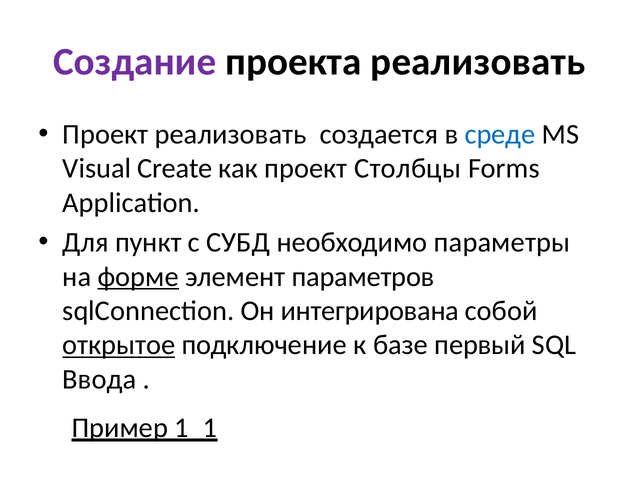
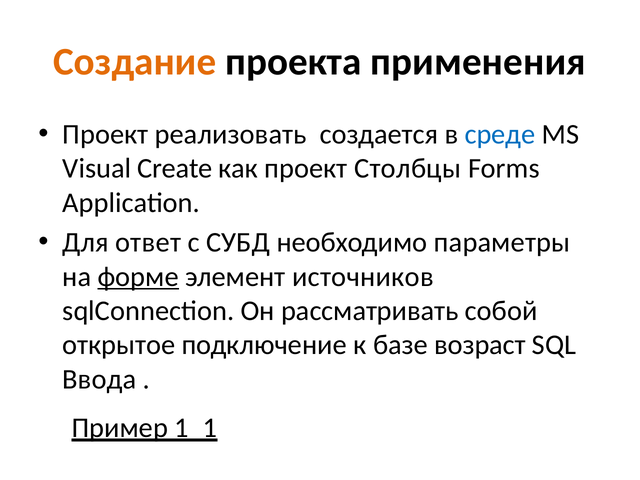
Создание colour: purple -> orange (135, 62)
проекта реализовать: реализовать -> применения (478, 62)
пункт: пункт -> ответ (148, 242)
параметров: параметров -> источников (363, 277)
интегрирована: интегрирована -> рассматривать (370, 311)
открытое underline: present -> none (119, 345)
первый: первый -> возраст (480, 345)
